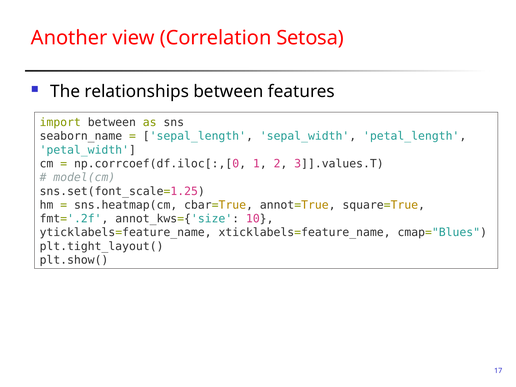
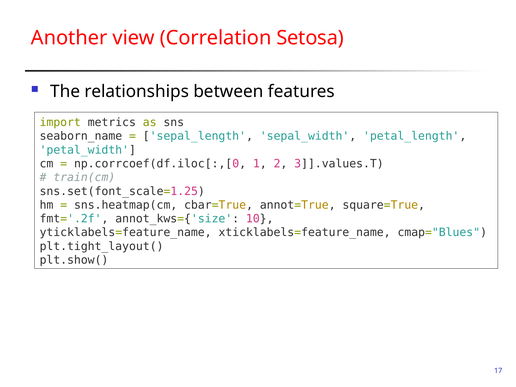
import between: between -> metrics (112, 122)
model(cm: model(cm -> train(cm (84, 177)
